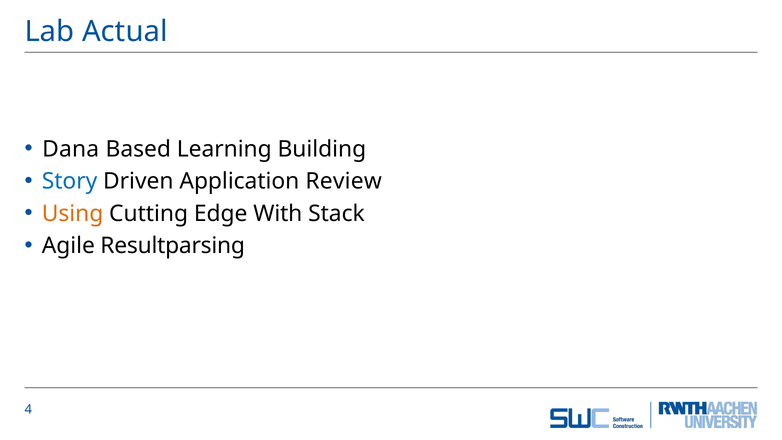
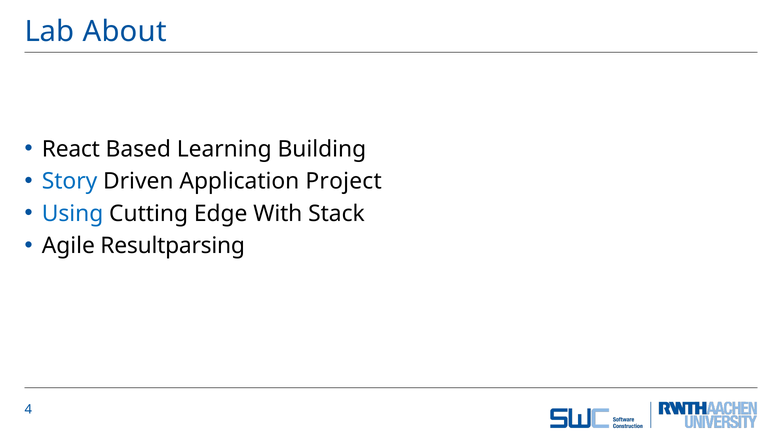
Actual: Actual -> About (125, 32)
Dana: Dana -> React (71, 149)
Review: Review -> Project (344, 181)
Using colour: orange -> blue (73, 213)
